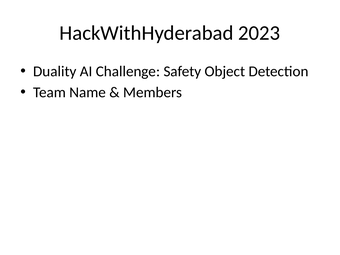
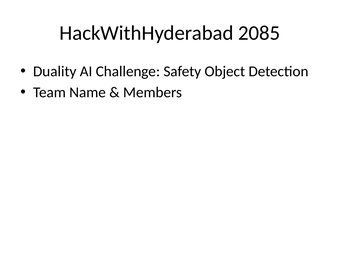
2023: 2023 -> 2085 (259, 33)
